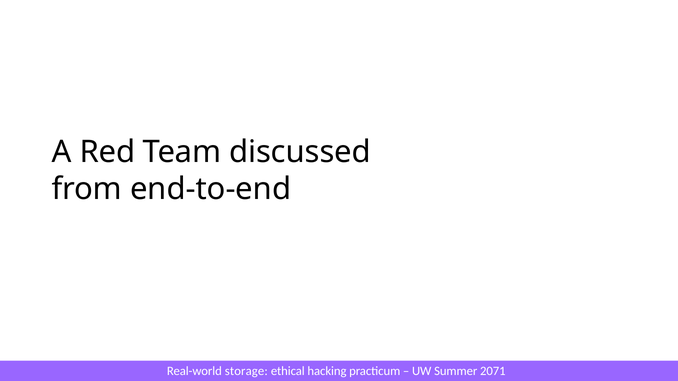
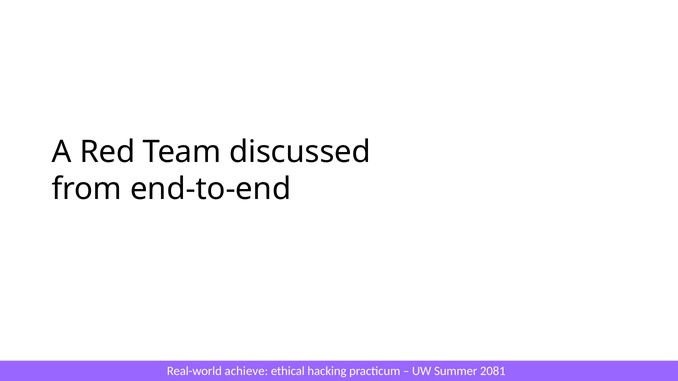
storage: storage -> achieve (246, 371)
2071: 2071 -> 2081 (493, 371)
